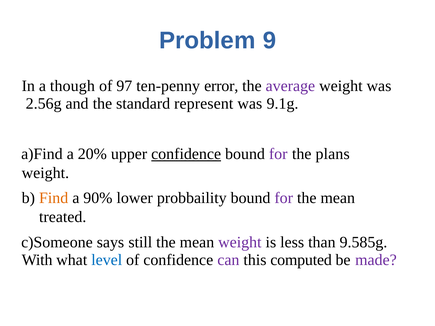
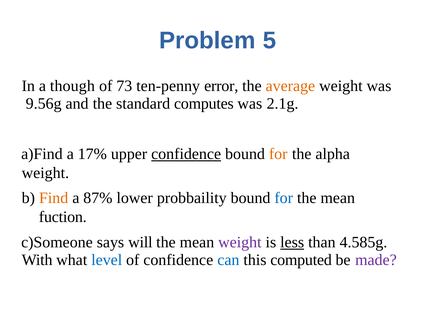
9: 9 -> 5 (269, 41)
97: 97 -> 73 (124, 86)
average colour: purple -> orange (290, 86)
2.56g: 2.56g -> 9.56g (44, 104)
represent: represent -> computes (204, 104)
9.1g: 9.1g -> 2.1g (283, 104)
20%: 20% -> 17% (92, 154)
for colour: purple -> orange (278, 154)
plans: plans -> alpha (333, 154)
90%: 90% -> 87% (98, 198)
for colour: purple -> blue (284, 198)
treated: treated -> fuction (63, 217)
still: still -> will (140, 242)
less underline: none -> present (292, 242)
9.585g: 9.585g -> 4.585g (363, 242)
can colour: purple -> blue (228, 260)
